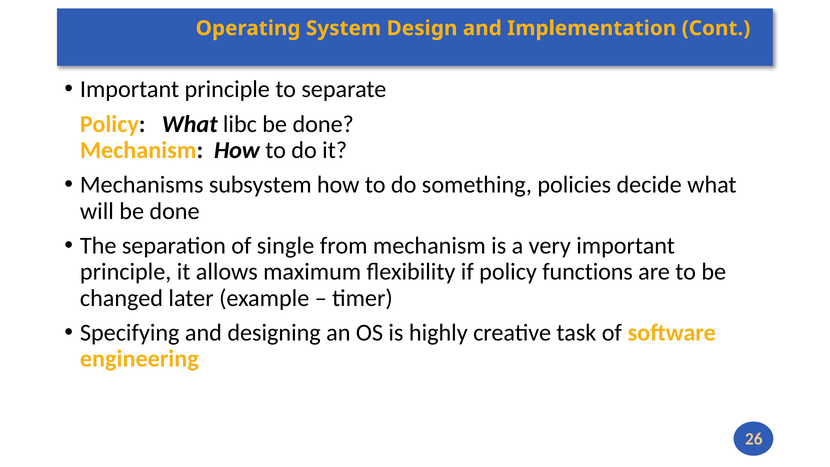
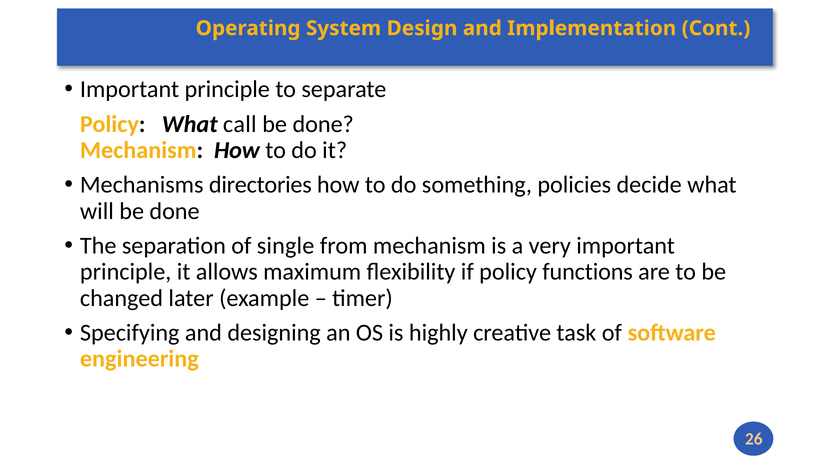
libc: libc -> call (240, 124)
subsystem: subsystem -> directories (260, 185)
